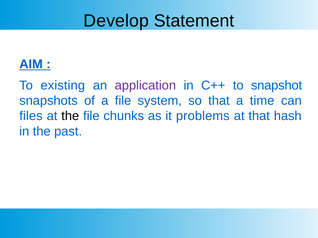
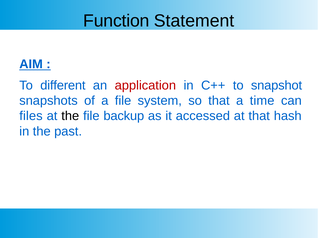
Develop: Develop -> Function (116, 21)
existing: existing -> different (63, 85)
application colour: purple -> red (145, 85)
chunks: chunks -> backup (124, 116)
problems: problems -> accessed (203, 116)
